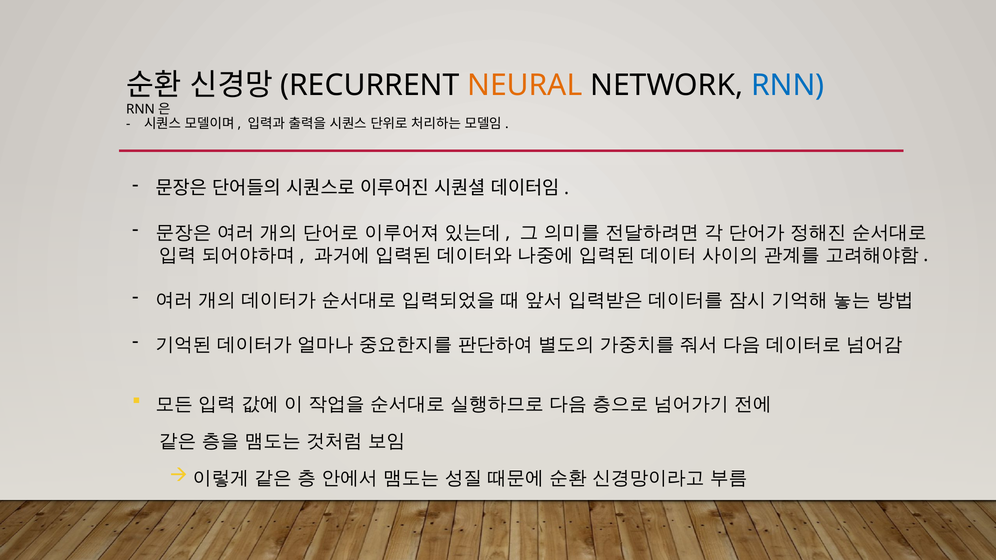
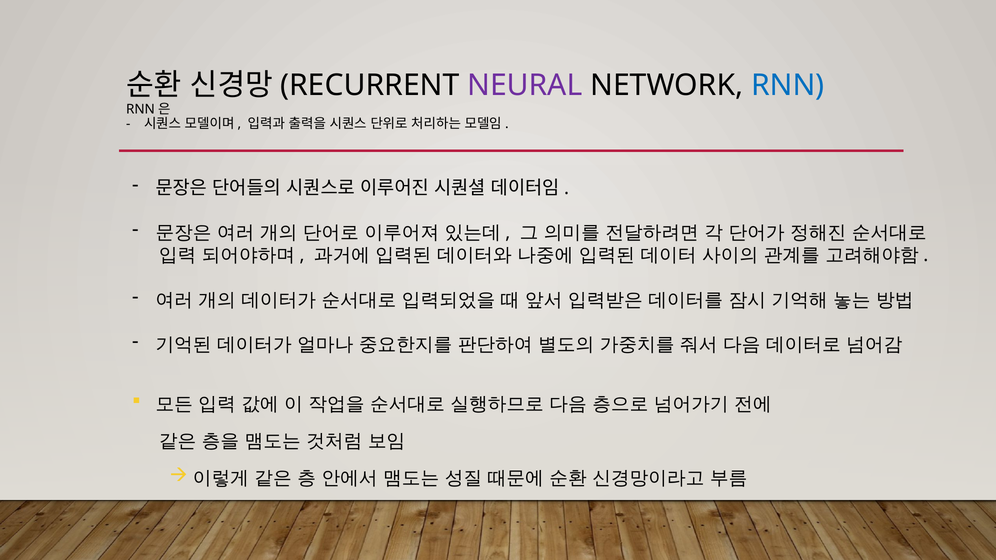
NEURAL colour: orange -> purple (525, 86)
